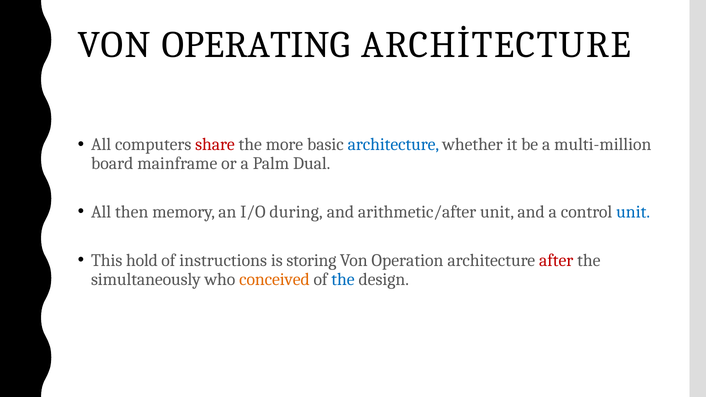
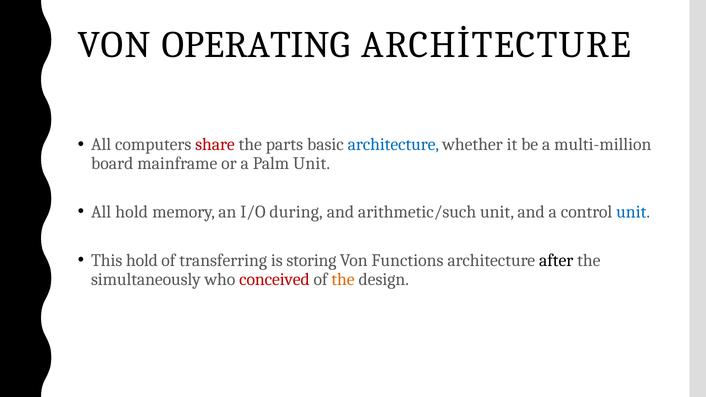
more: more -> parts (284, 144)
Palm Dual: Dual -> Unit (312, 164)
All then: then -> hold (132, 212)
arithmetic/after: arithmetic/after -> arithmetic/such (417, 212)
instructions: instructions -> transferring (223, 260)
Operation: Operation -> Functions (407, 260)
after colour: red -> black (556, 260)
conceived colour: orange -> red (274, 279)
the colour: blue -> orange (343, 279)
